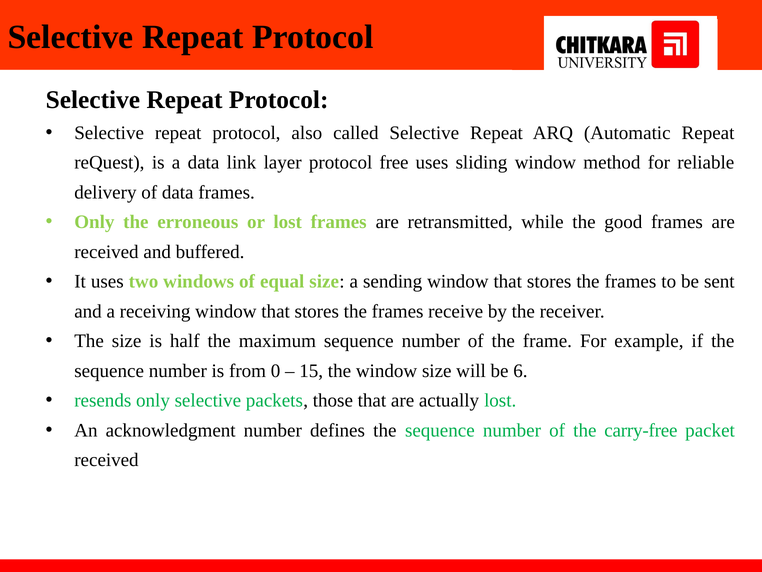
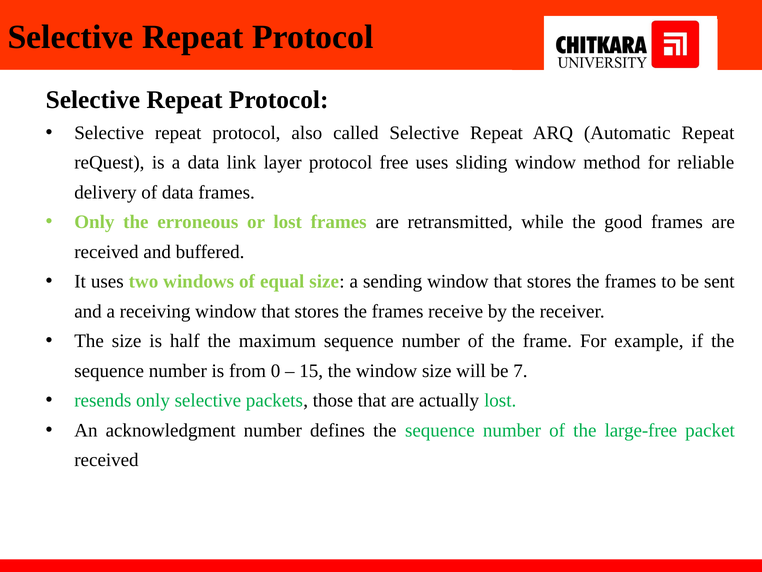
6: 6 -> 7 (520, 370)
carry-free: carry-free -> large-free (641, 430)
